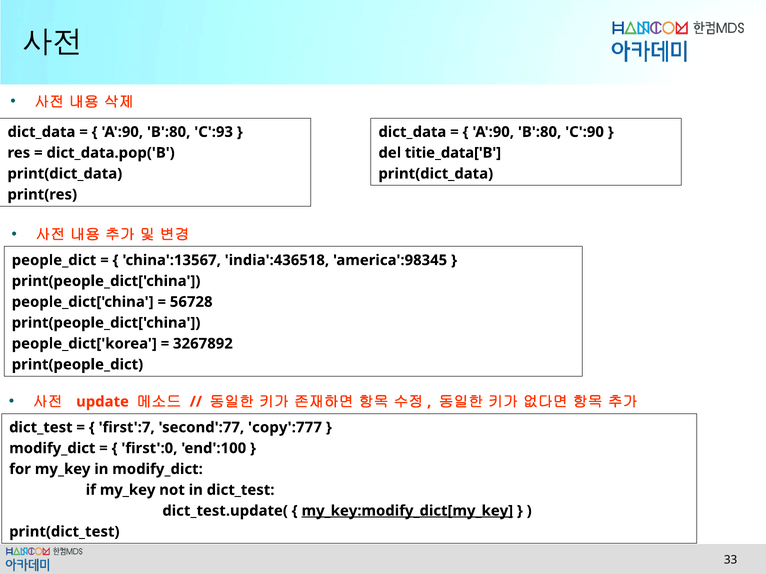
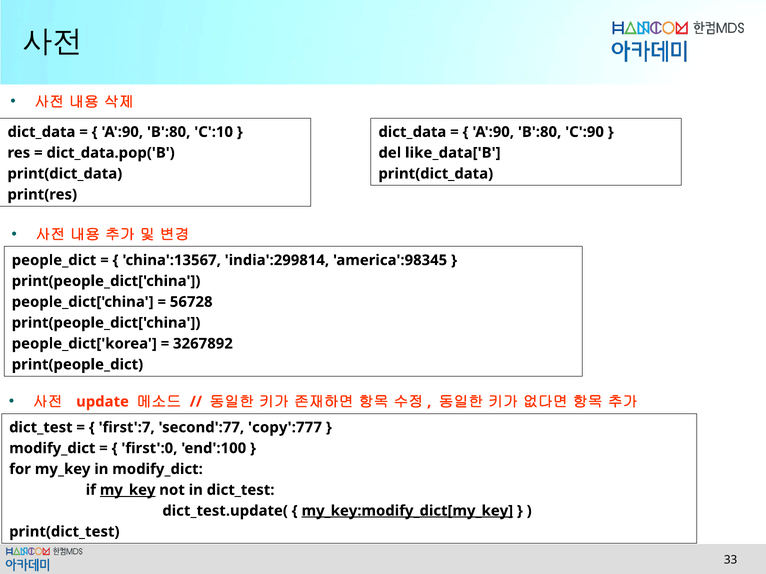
C':93: C':93 -> C':10 (214, 132)
titie_data['B: titie_data['B -> like_data['B (453, 153)
india':436518: india':436518 -> india':299814 (277, 260)
my_key underline: none -> present (128, 490)
